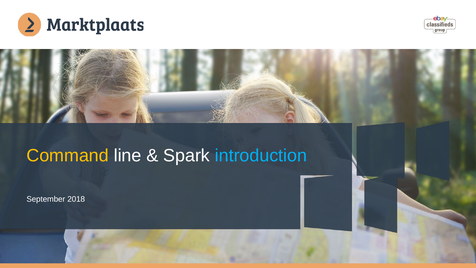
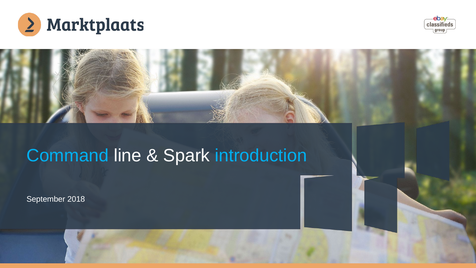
Command colour: yellow -> light blue (68, 155)
